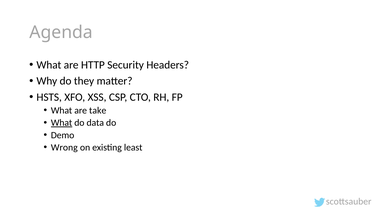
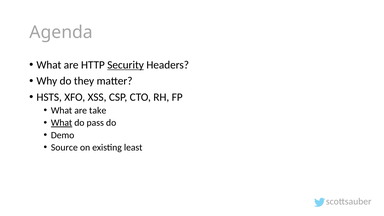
Security underline: none -> present (126, 65)
data: data -> pass (95, 123)
Wrong: Wrong -> Source (64, 147)
